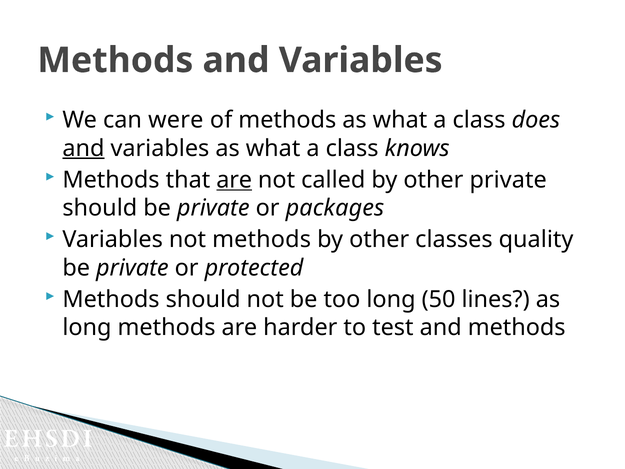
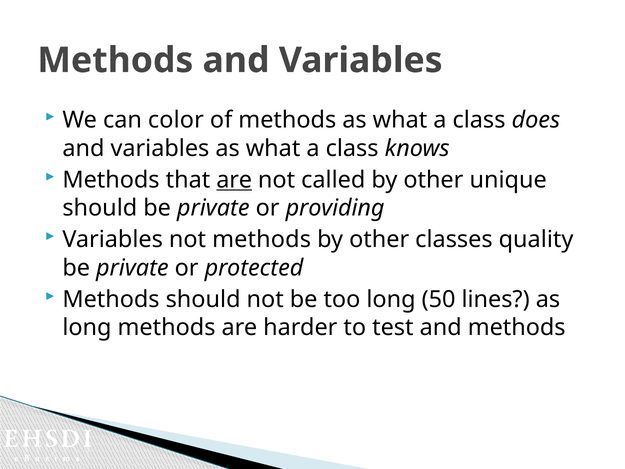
were: were -> color (176, 120)
and underline: present -> none (83, 148)
other private: private -> unique (508, 180)
packages: packages -> providing (335, 208)
